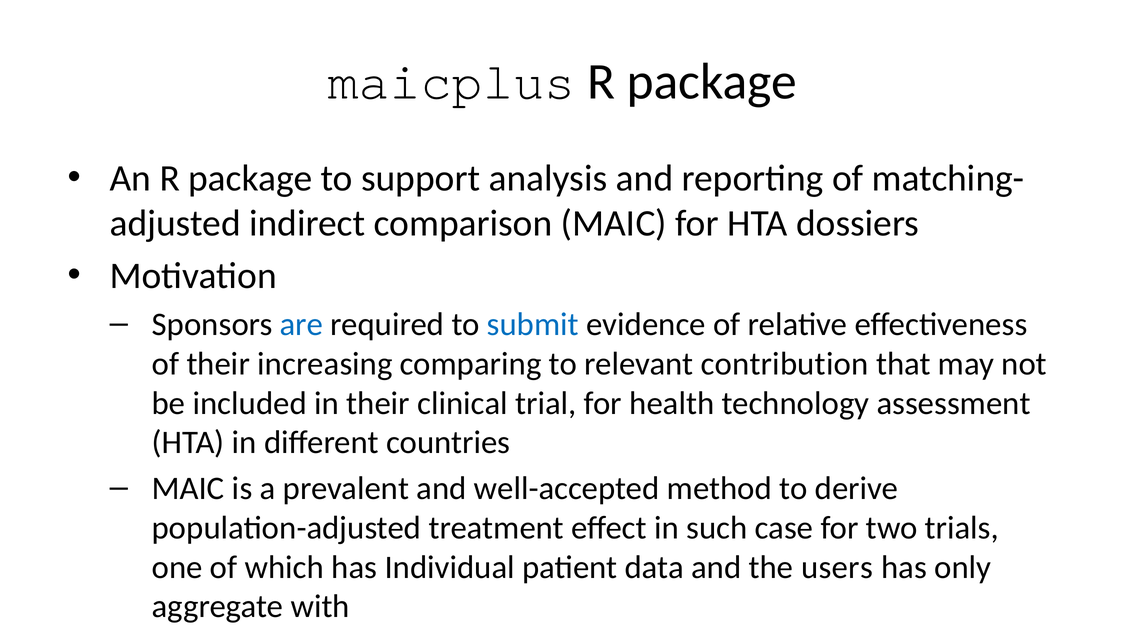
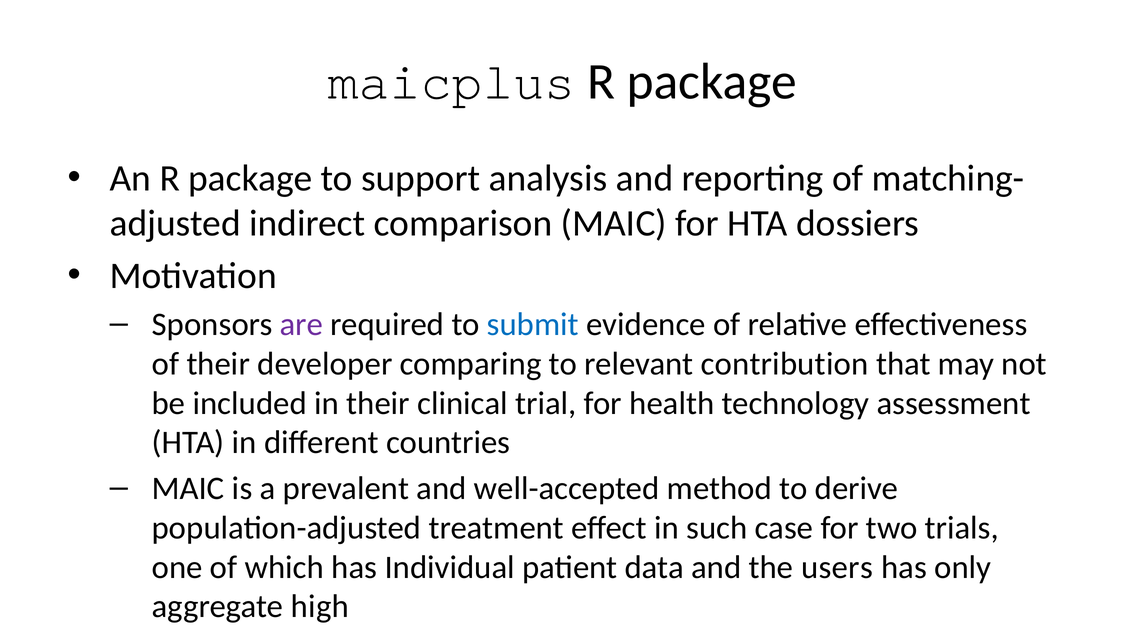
are colour: blue -> purple (301, 324)
increasing: increasing -> developer (325, 364)
with: with -> high (320, 607)
